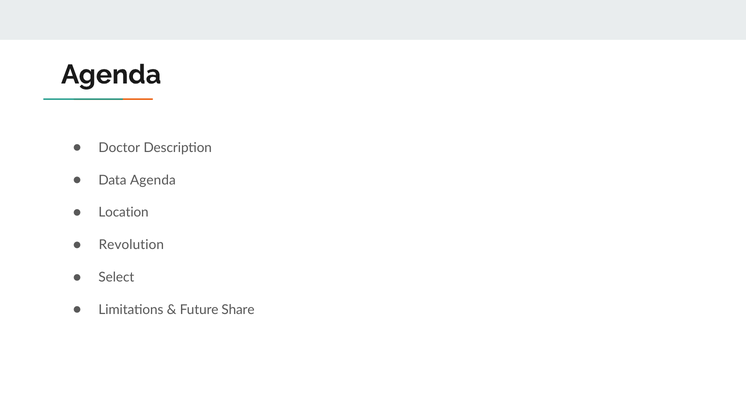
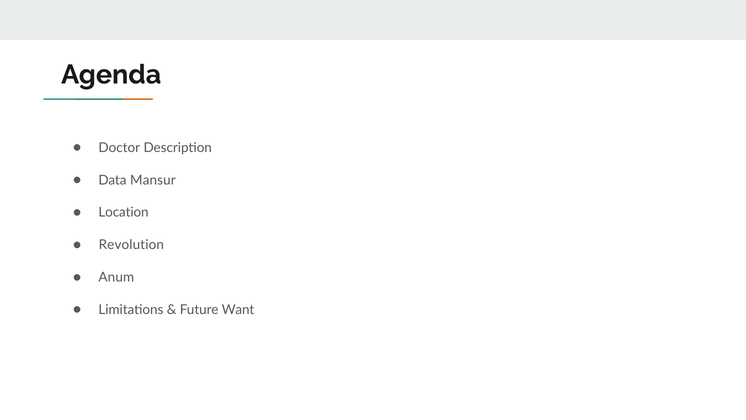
Data Agenda: Agenda -> Mansur (153, 180)
Select: Select -> Anum (116, 277)
Share: Share -> Want (238, 309)
